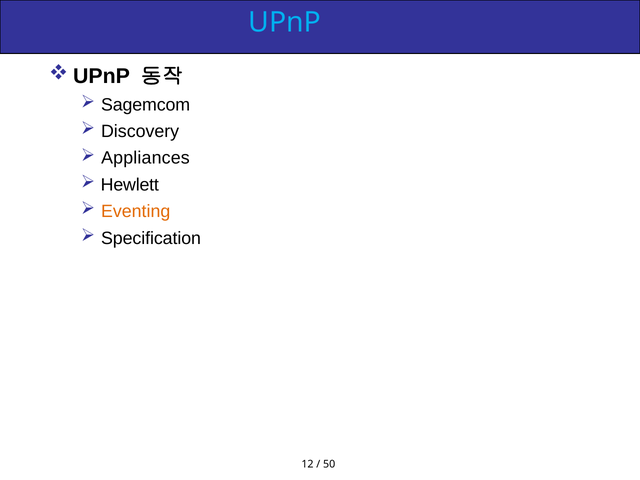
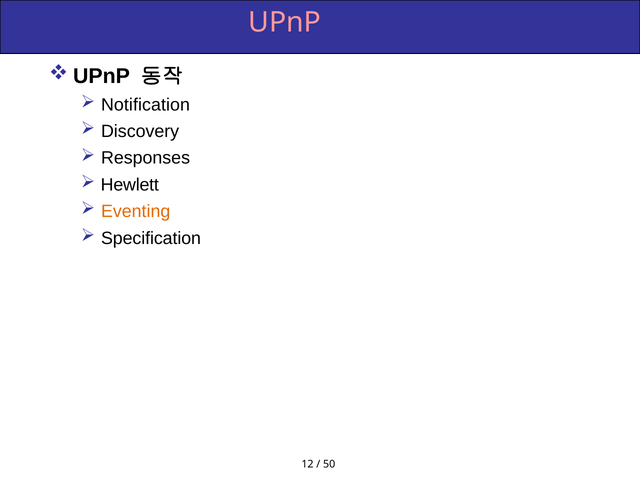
UPnP colour: light blue -> pink (285, 22)
Sagemcom: Sagemcom -> Notification (146, 105)
Appliances: Appliances -> Responses (146, 158)
